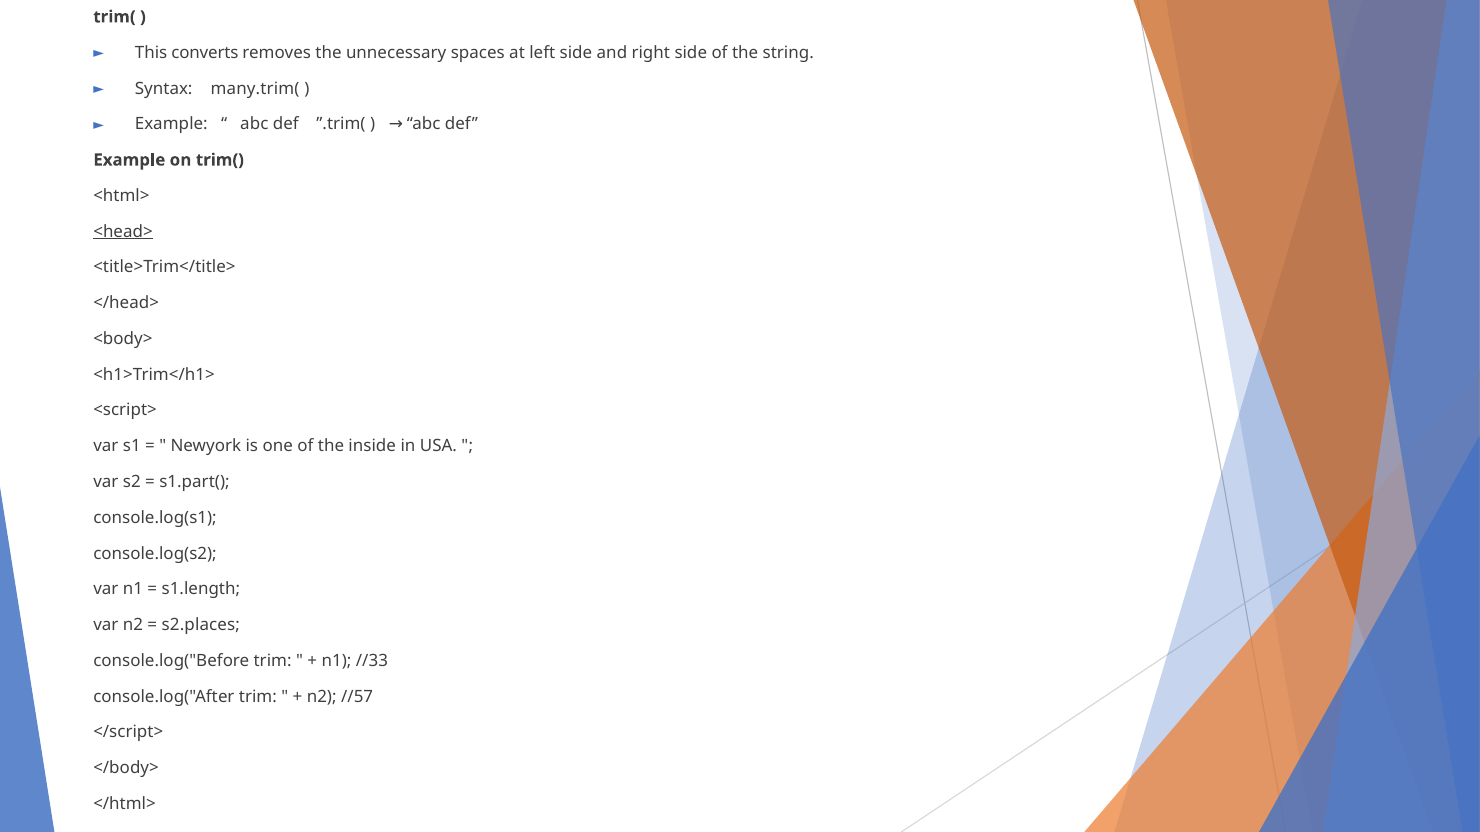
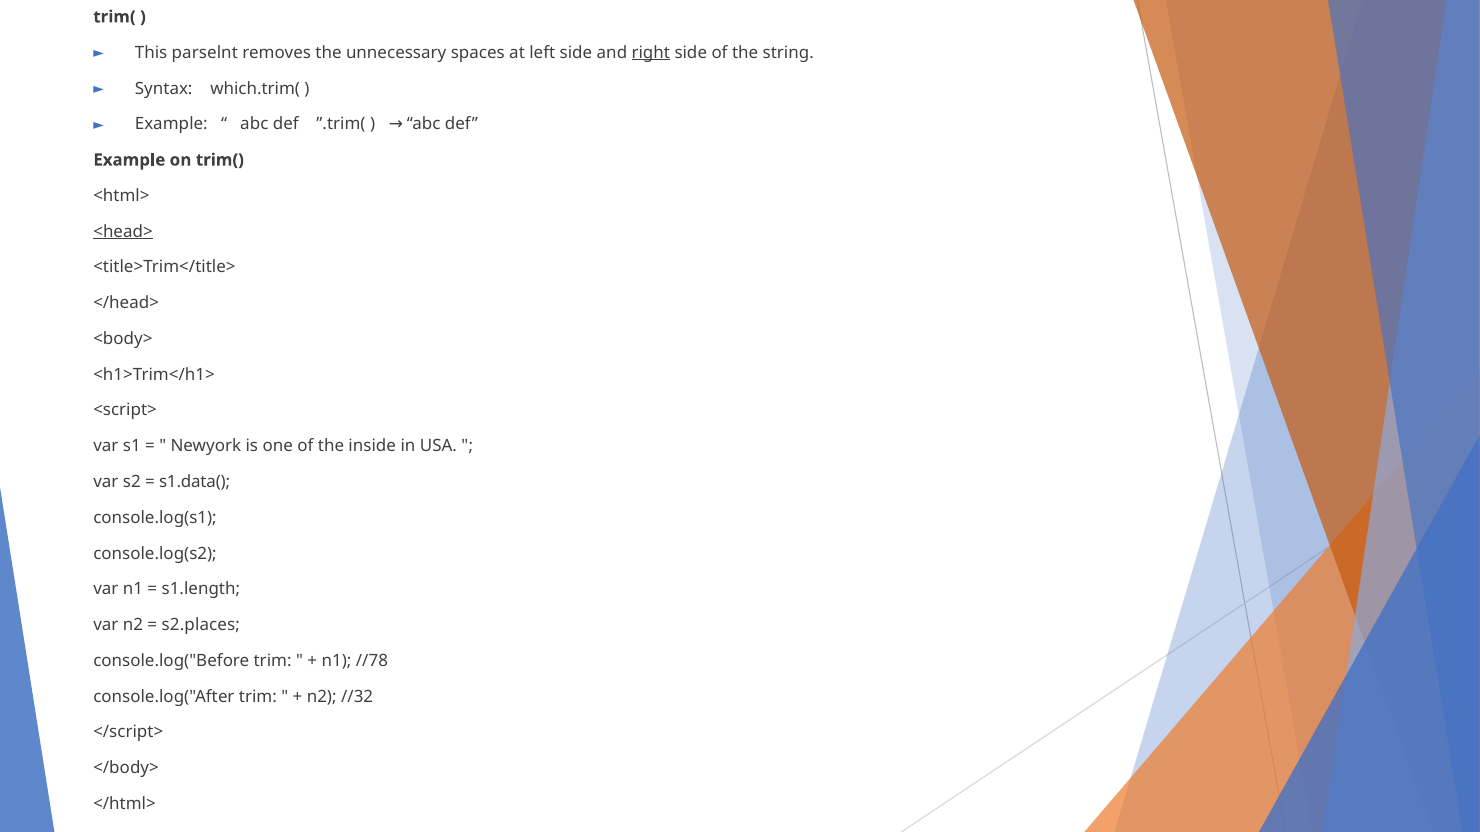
converts: converts -> parselnt (205, 53)
right underline: none -> present (651, 53)
many.trim(: many.trim( -> which.trim( (255, 88)
s1.part(: s1.part( -> s1.data( (195, 482)
//33: //33 -> //78 (372, 661)
//57: //57 -> //32 (357, 697)
